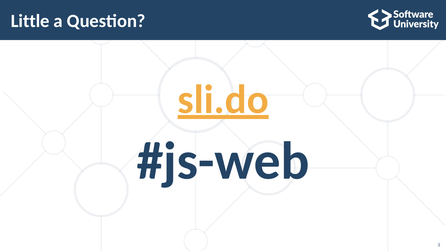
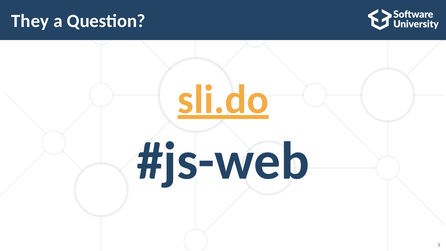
Little: Little -> They (30, 21)
